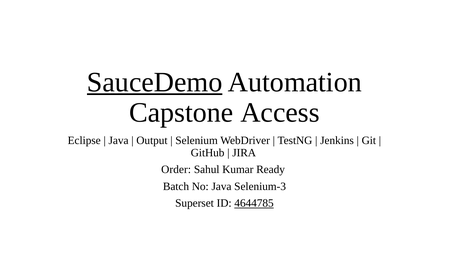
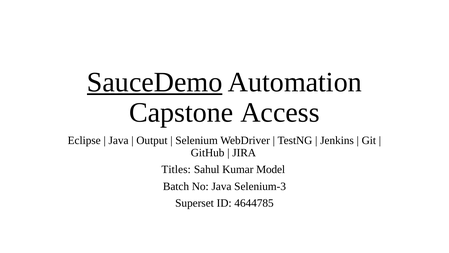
Order: Order -> Titles (176, 169)
Ready: Ready -> Model (271, 169)
4644785 underline: present -> none (254, 203)
